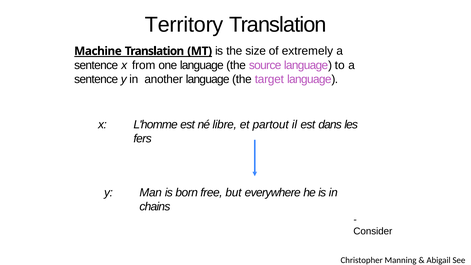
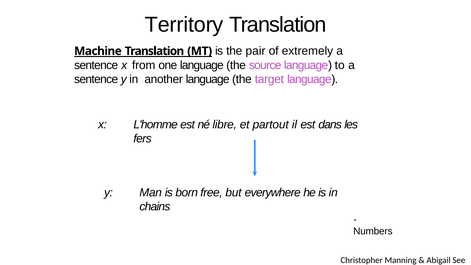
size: size -> pair (256, 51)
Consider: Consider -> Numbers (373, 231)
